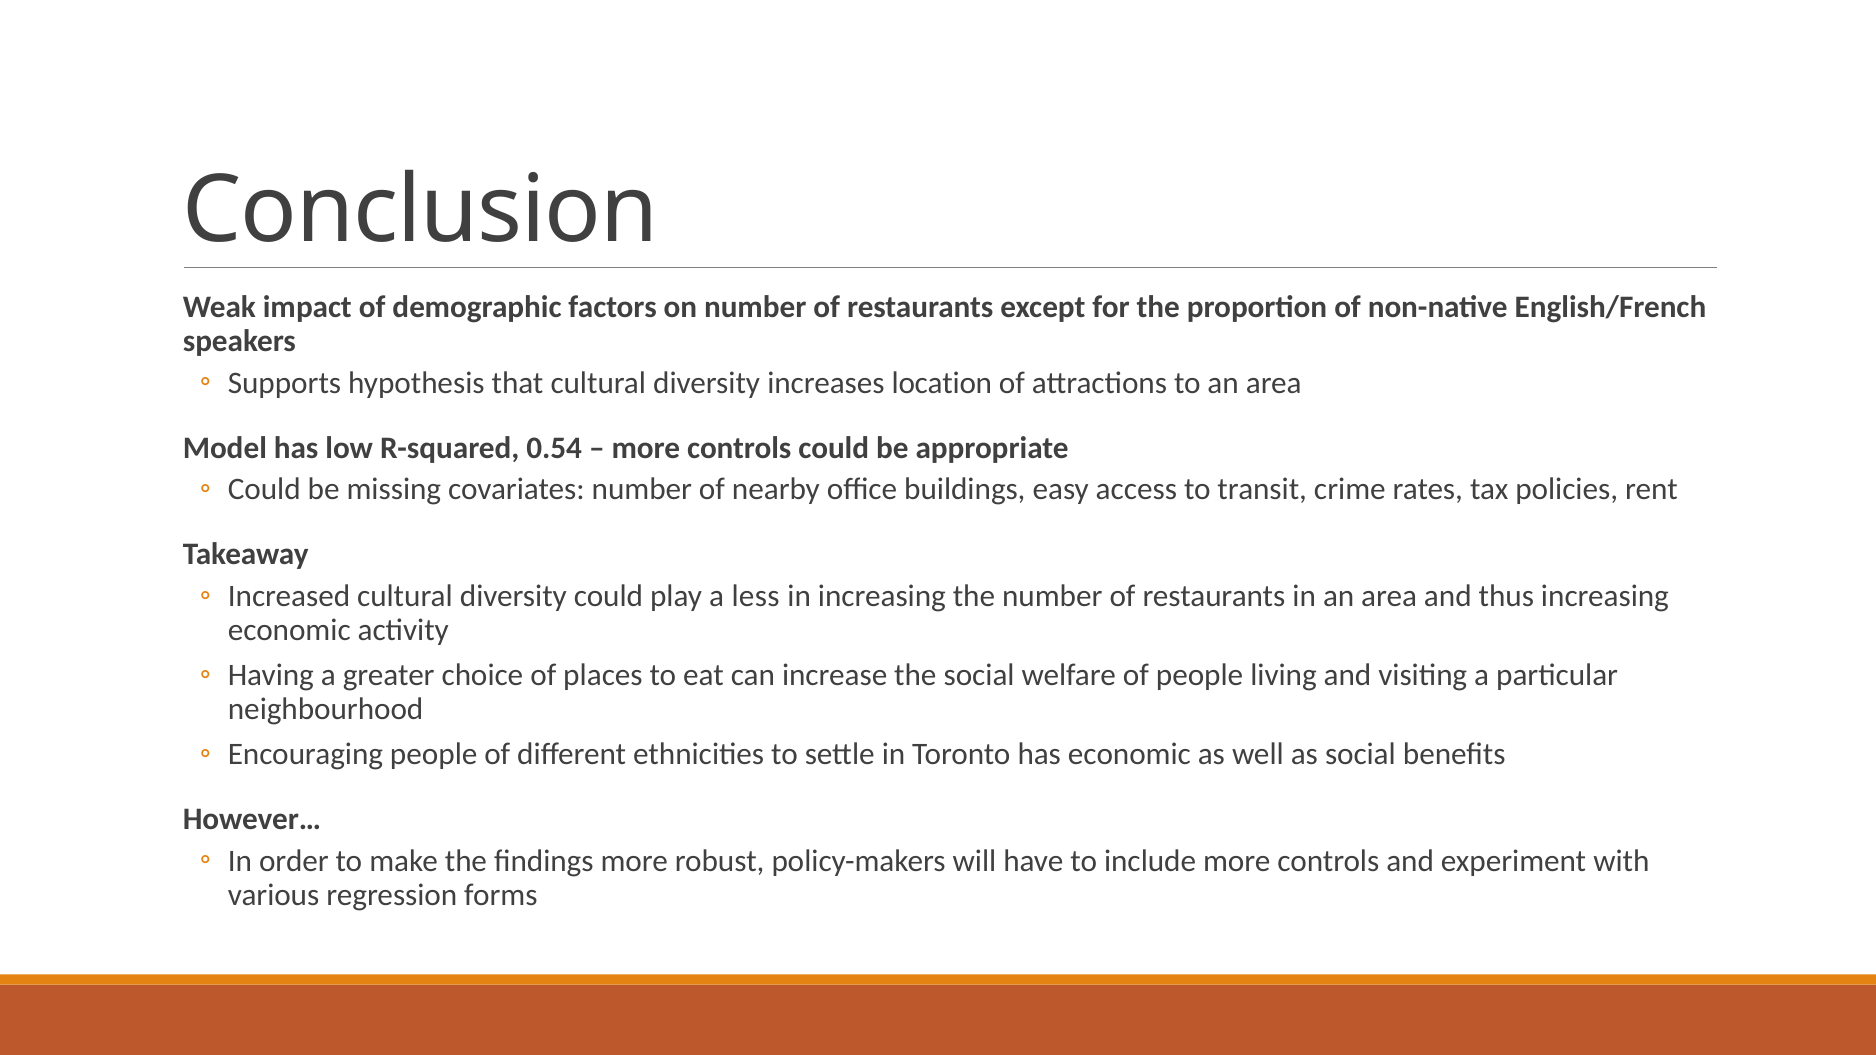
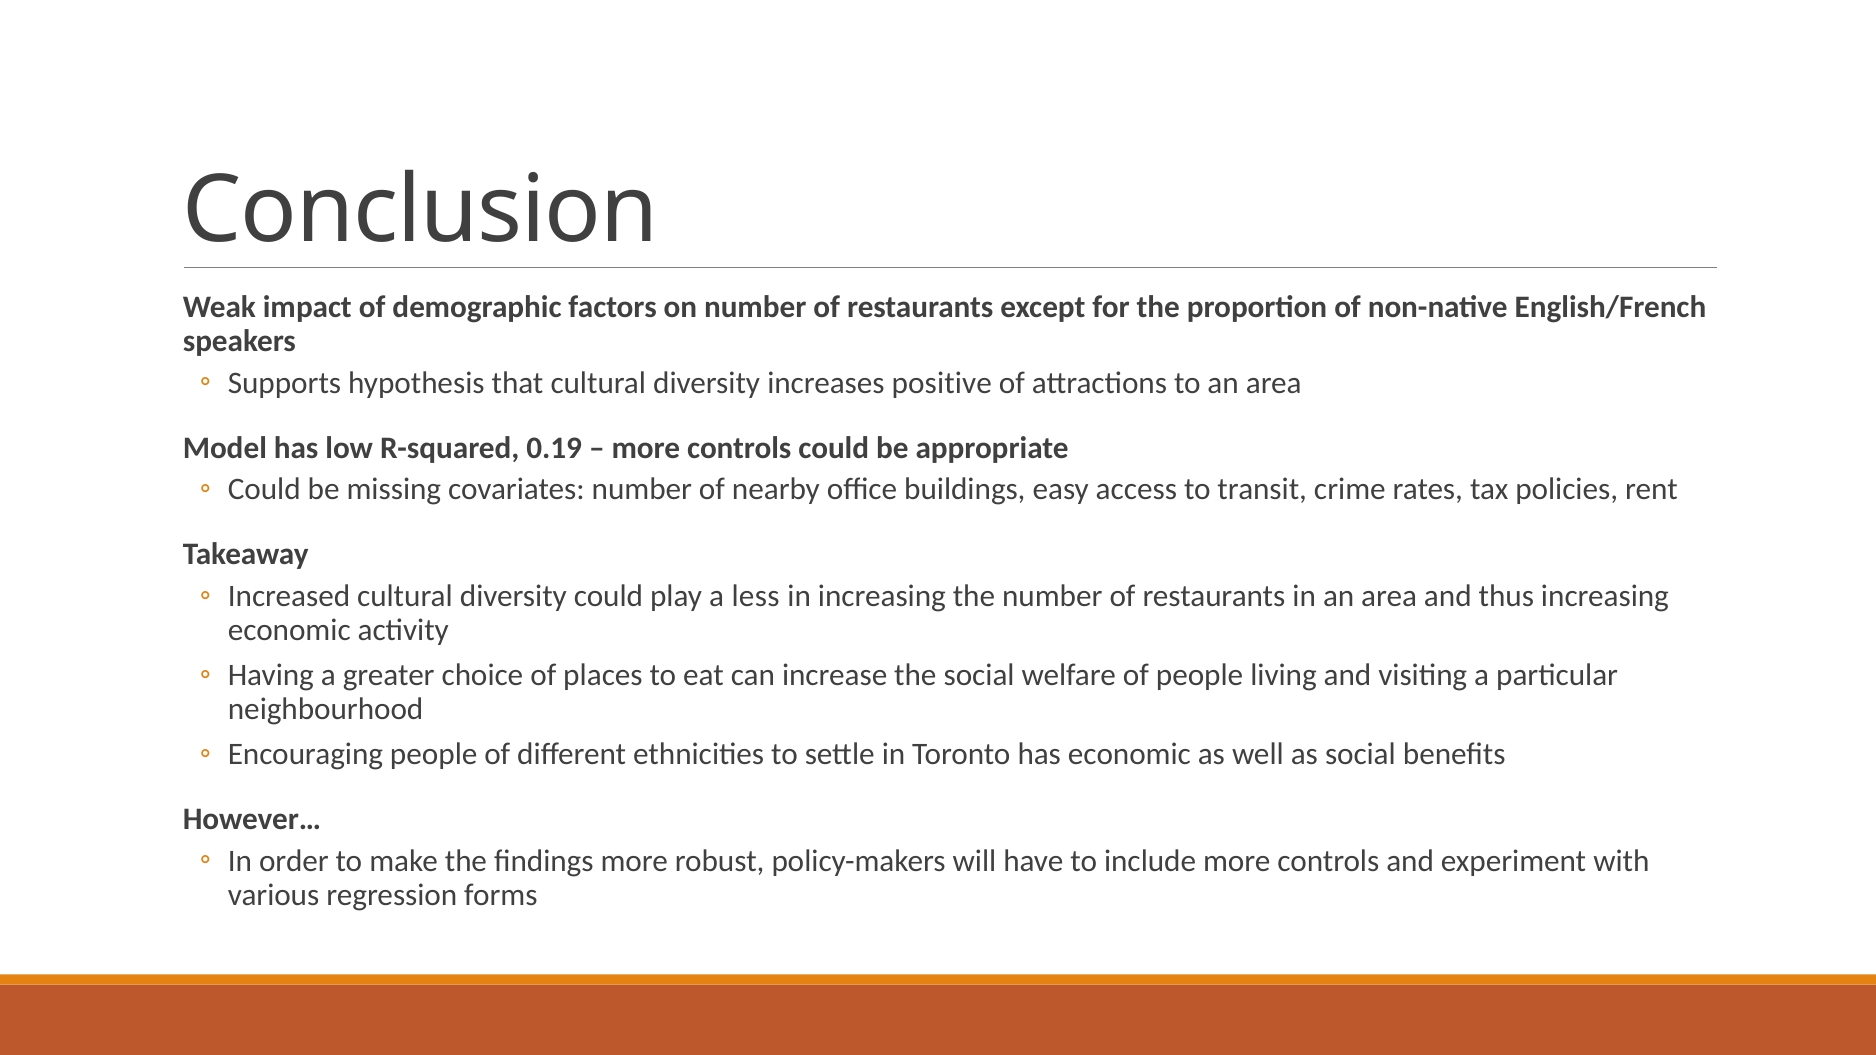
location: location -> positive (942, 383)
0.54: 0.54 -> 0.19 (554, 448)
